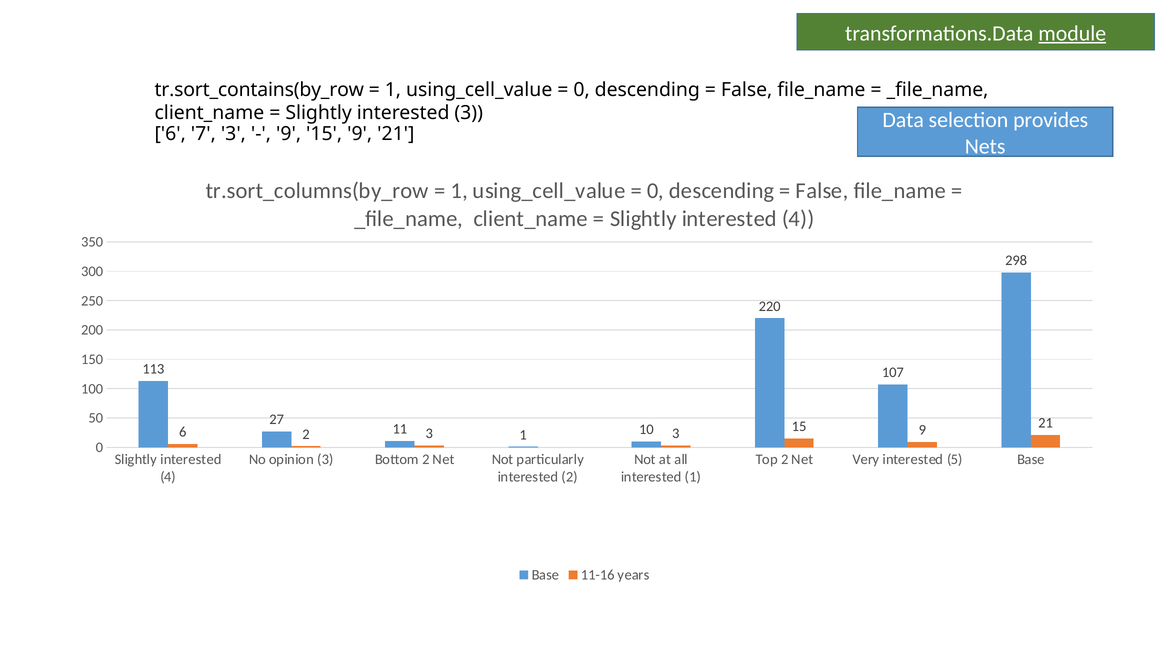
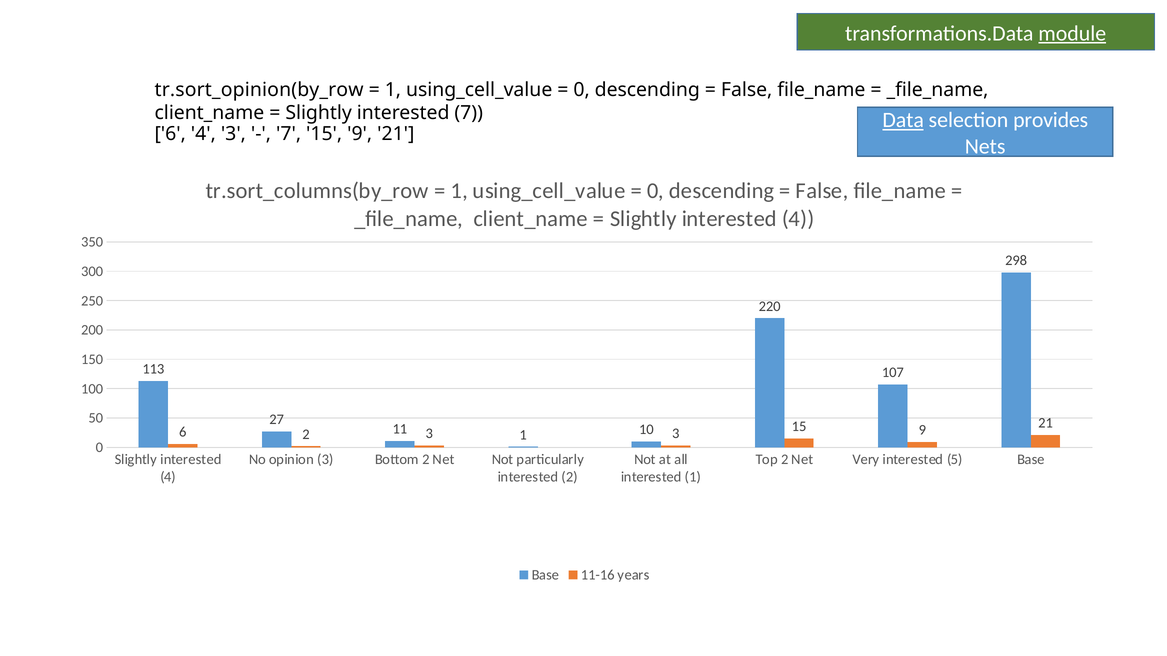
tr.sort_contains(by_row: tr.sort_contains(by_row -> tr.sort_opinion(by_row (259, 90)
interested 3: 3 -> 7 (469, 113)
Data underline: none -> present (903, 120)
6 7: 7 -> 4 (203, 134)
9: 9 -> 7 (289, 134)
